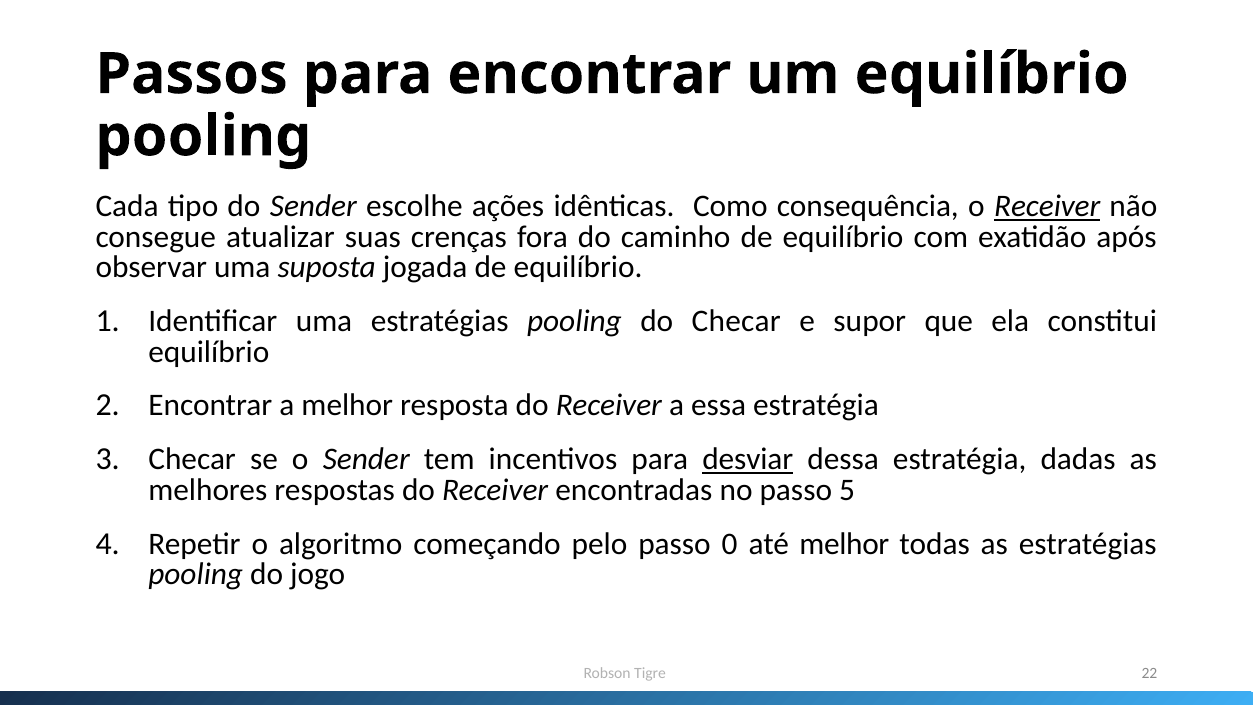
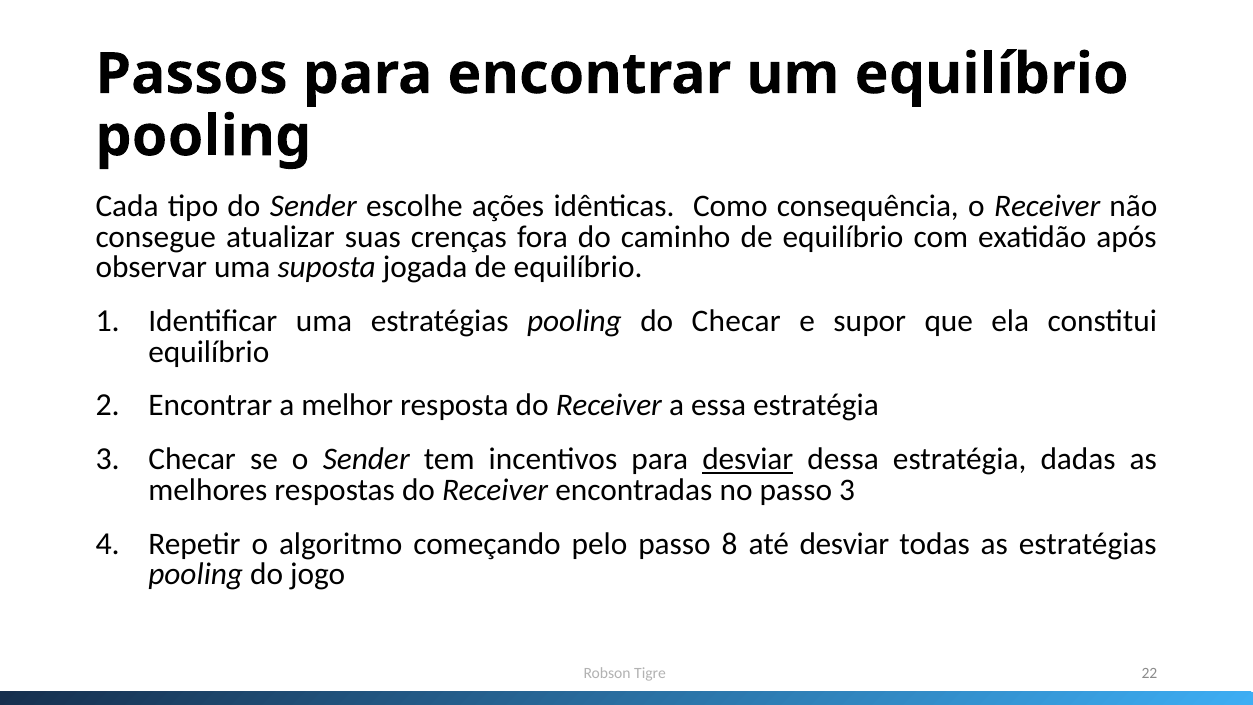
Receiver underline: present -> none (1047, 206)
passo 5: 5 -> 3 (847, 490)
0: 0 -> 8 (730, 544)
até melhor: melhor -> desviar (844, 544)
